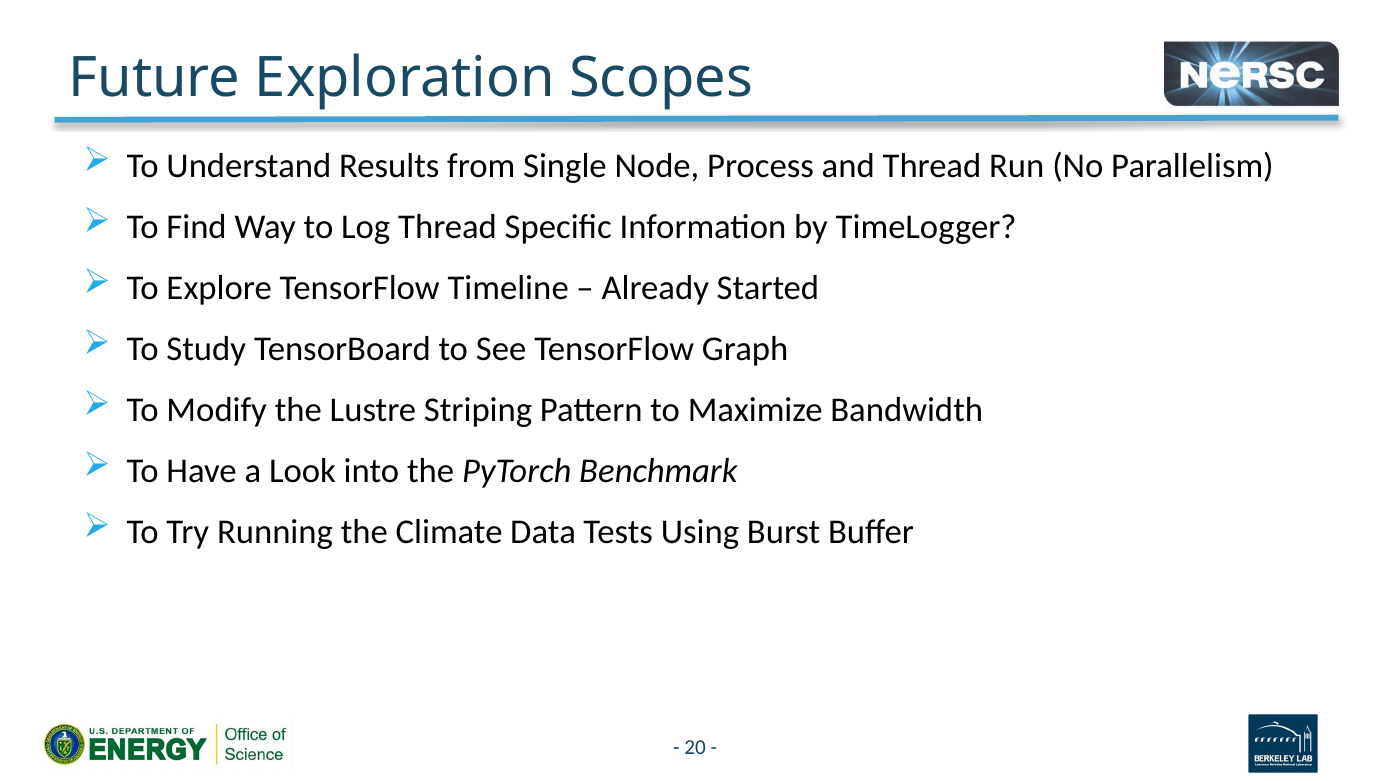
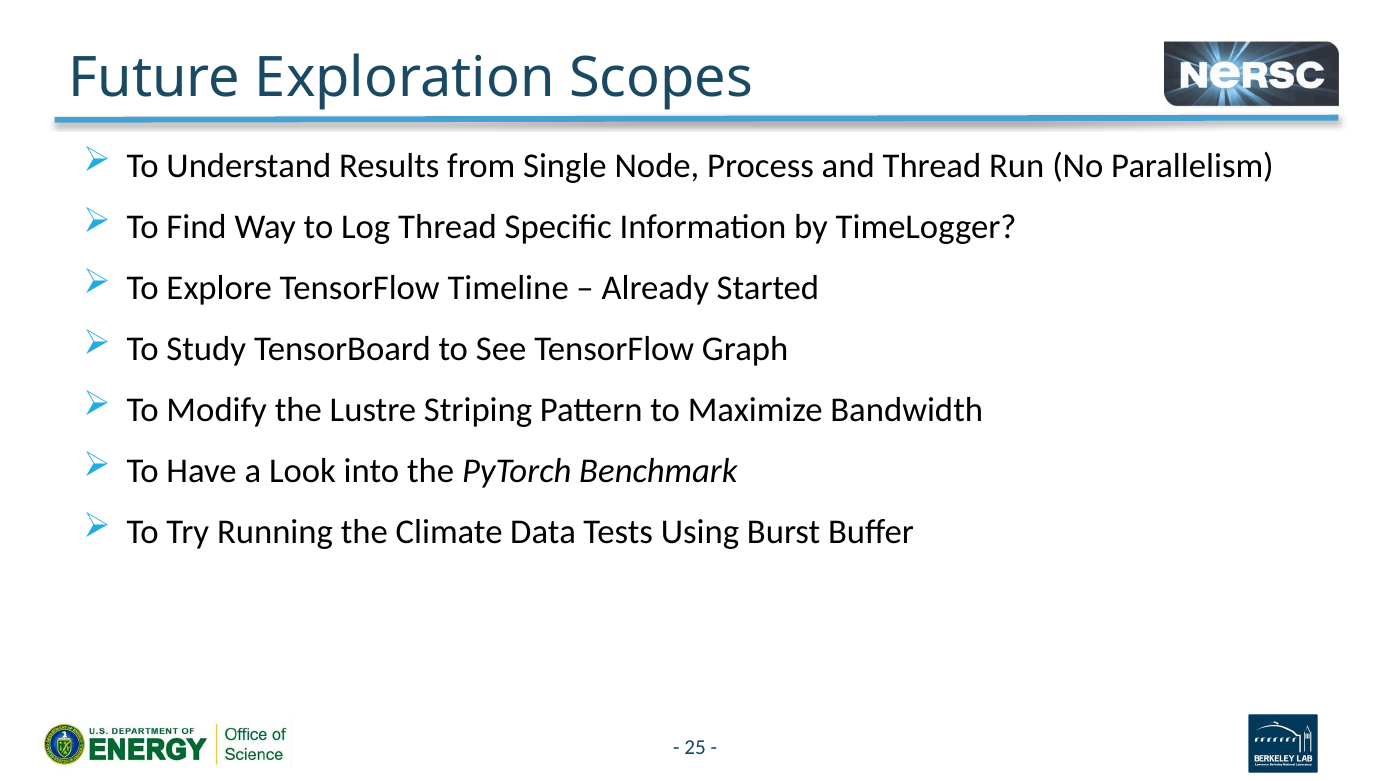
20: 20 -> 25 (695, 747)
